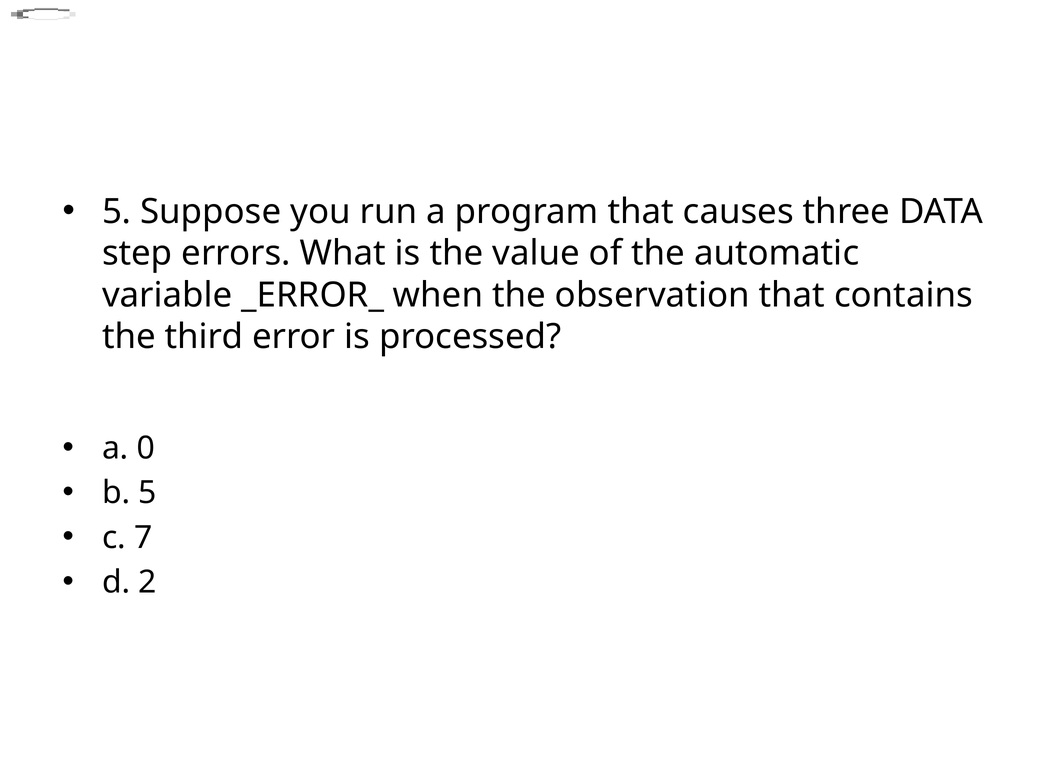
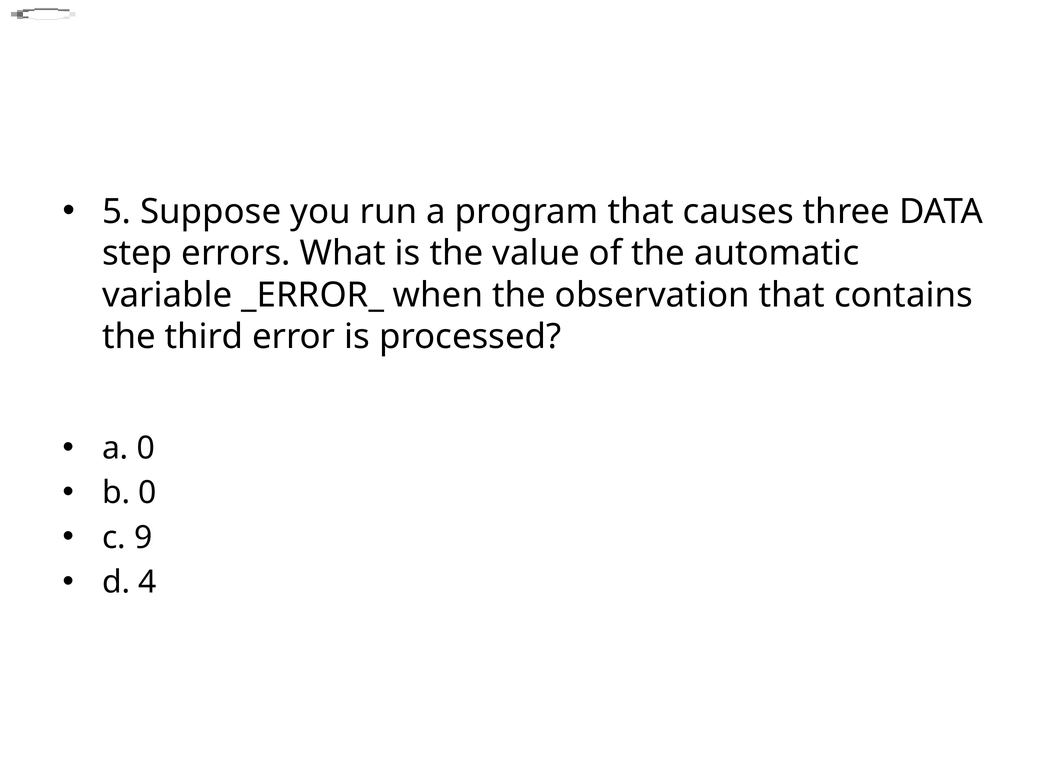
b 5: 5 -> 0 (148, 493)
7: 7 -> 9 (143, 538)
2: 2 -> 4 (148, 583)
